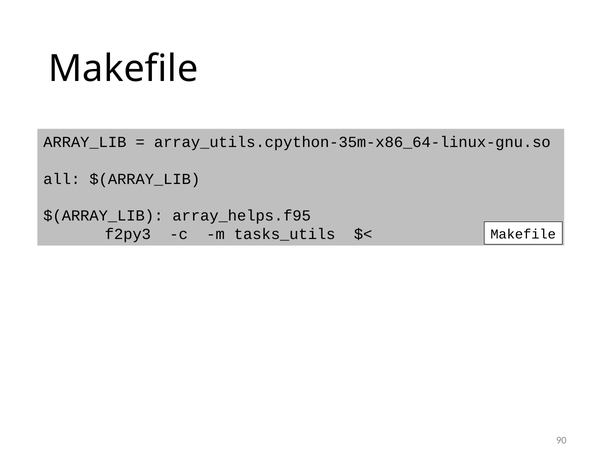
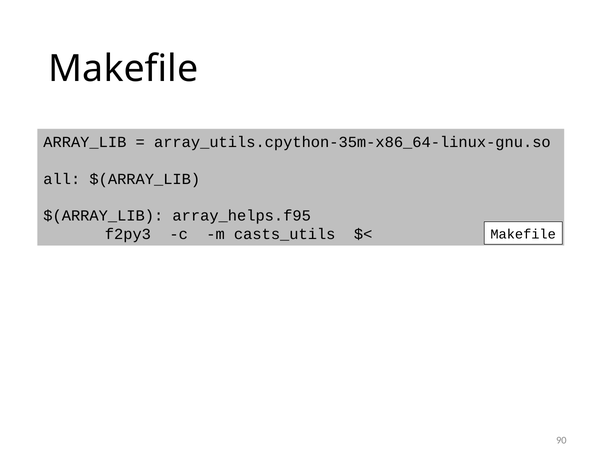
tasks_utils: tasks_utils -> casts_utils (285, 234)
